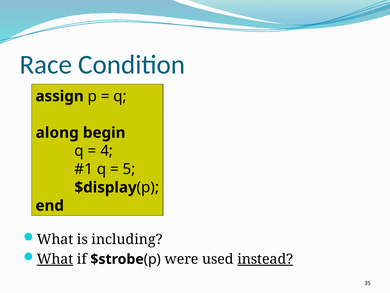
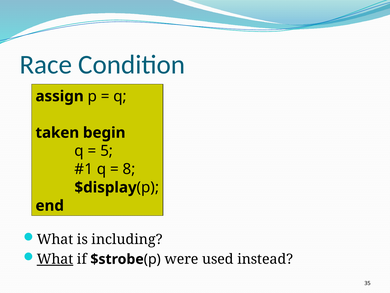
along: along -> taken (57, 133)
4: 4 -> 5 (107, 151)
5: 5 -> 8 (129, 169)
instead underline: present -> none (265, 259)
